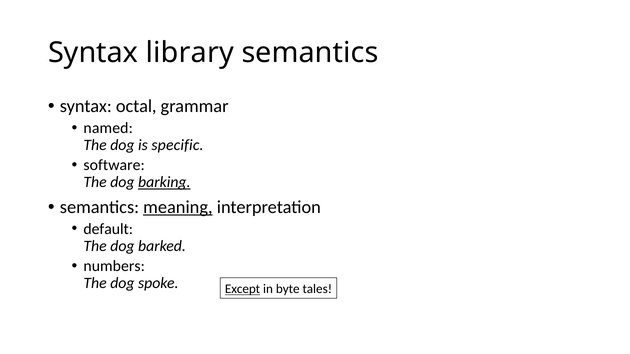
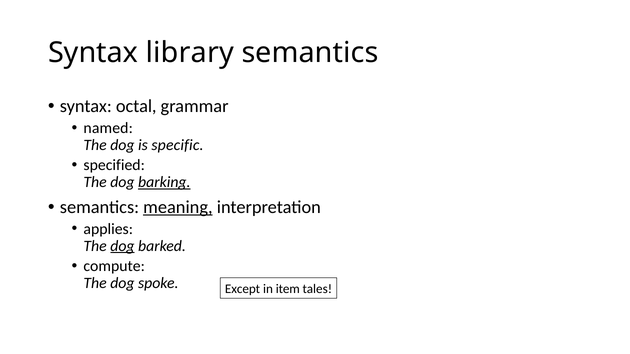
software: software -> specified (114, 165)
default: default -> applies (108, 229)
dog underline: none -> present (122, 246)
numbers: numbers -> compute (114, 266)
Except underline: present -> none (243, 289)
byte: byte -> item (288, 289)
